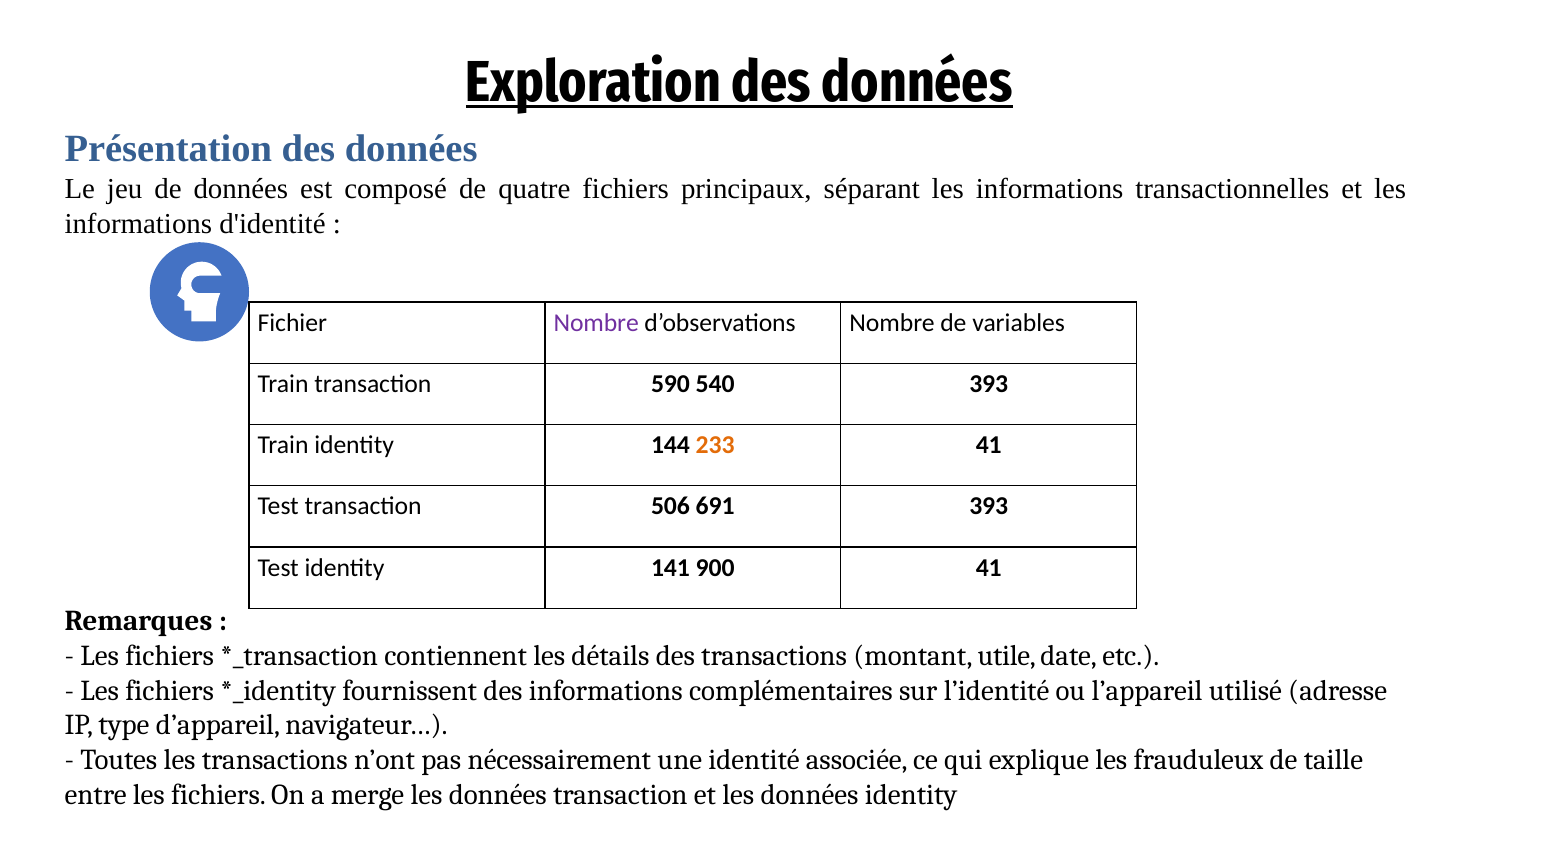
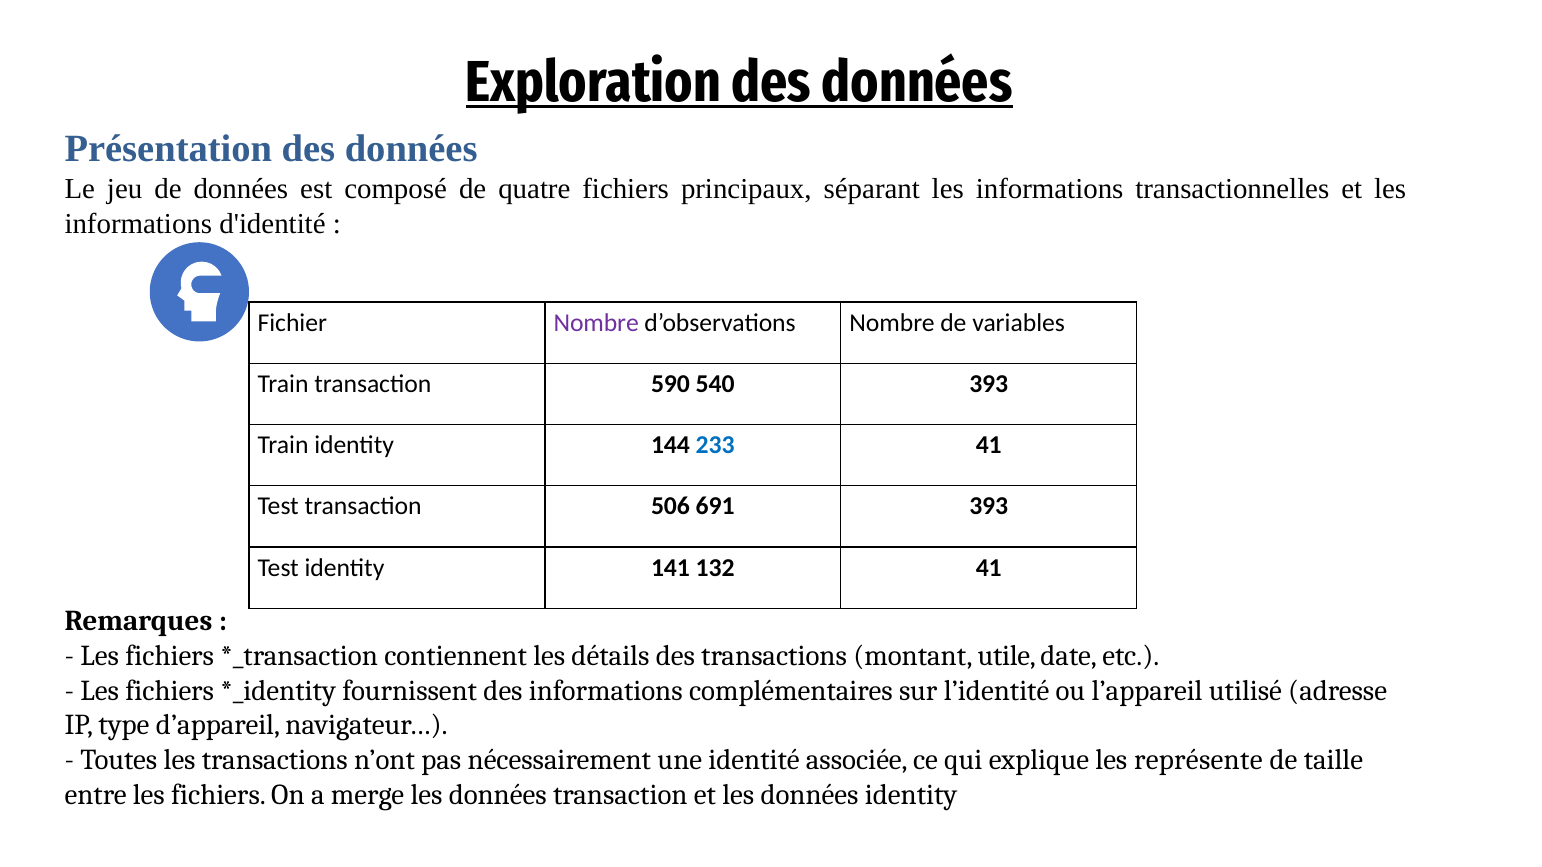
233 colour: orange -> blue (715, 445)
900: 900 -> 132 (715, 568)
frauduleux: frauduleux -> représente (1198, 760)
